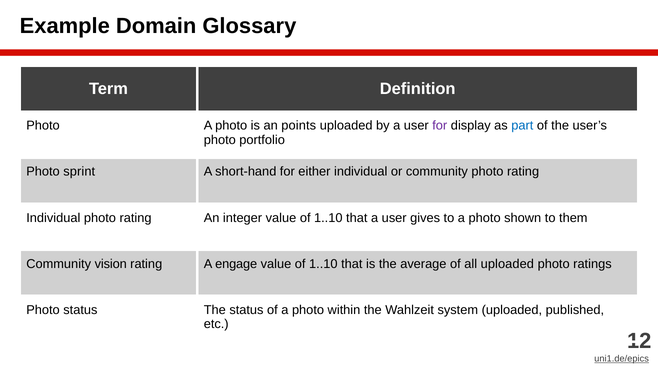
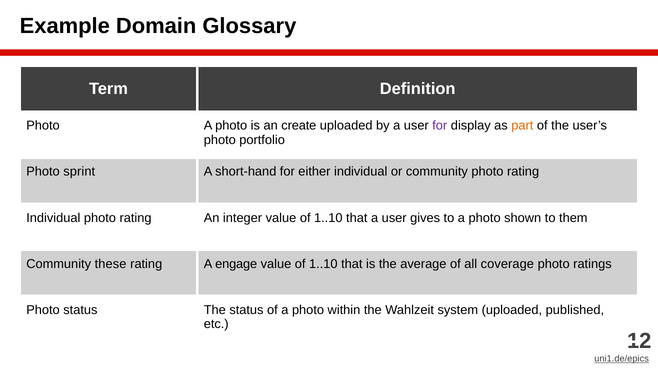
points: points -> create (299, 126)
part colour: blue -> orange (522, 126)
vision: vision -> these (111, 264)
all uploaded: uploaded -> coverage (507, 264)
